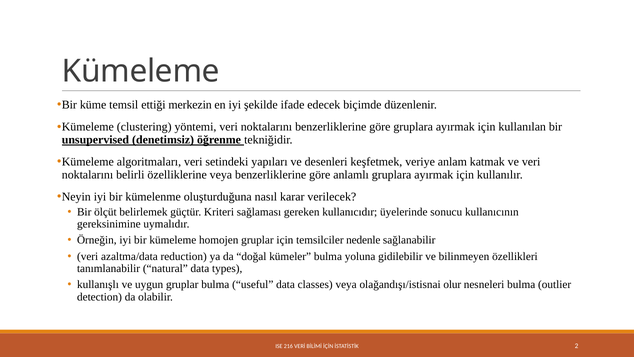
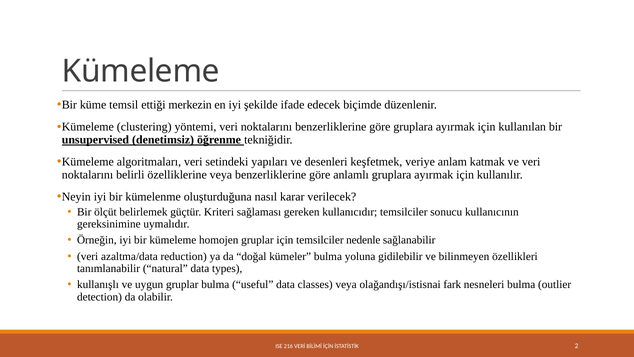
kullanıcıdır üyelerinde: üyelerinde -> temsilciler (404, 212)
olur: olur -> fark (452, 284)
